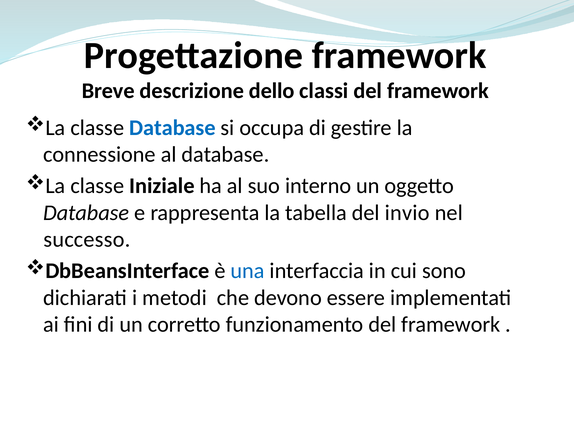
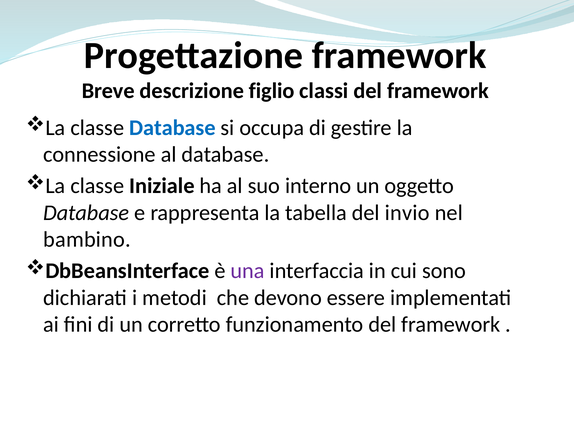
dello: dello -> figlio (272, 91)
successo: successo -> bambino (87, 239)
una colour: blue -> purple (248, 271)
